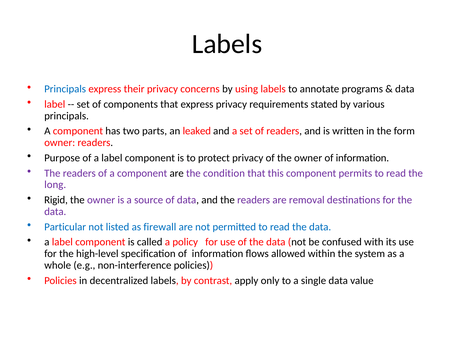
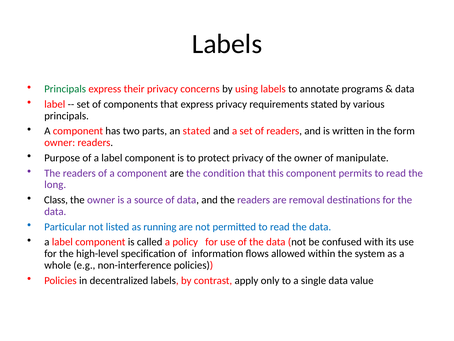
Principals colour: blue -> green (65, 89)
an leaked: leaked -> stated (197, 131)
owner of information: information -> manipulate (362, 158)
Rigid: Rigid -> Class (56, 200)
firewall: firewall -> running (160, 226)
